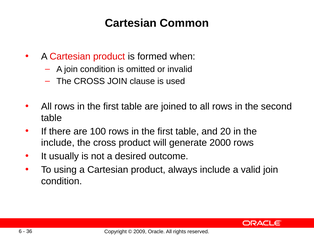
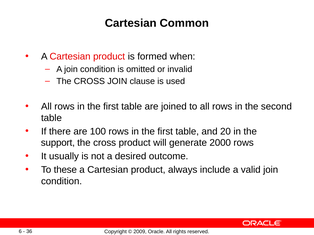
include: include -> support (58, 143)
using: using -> these (65, 170)
